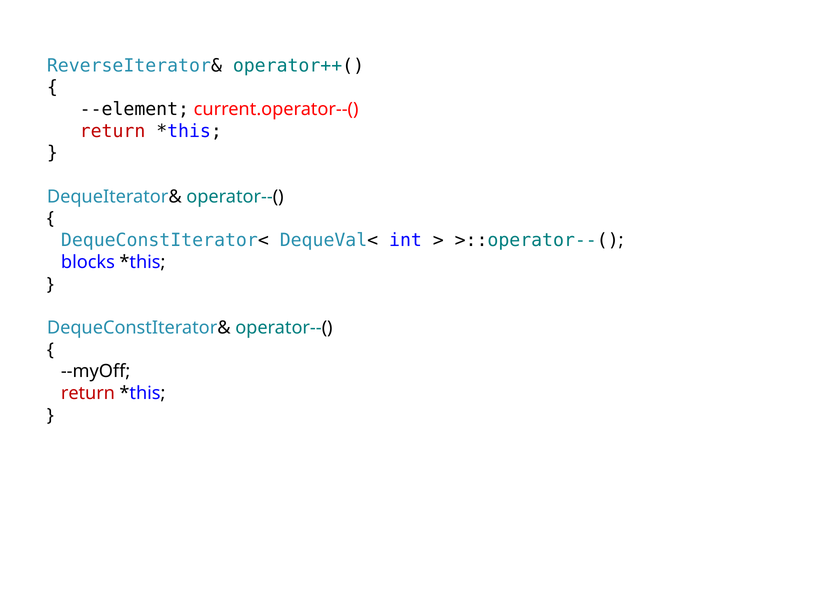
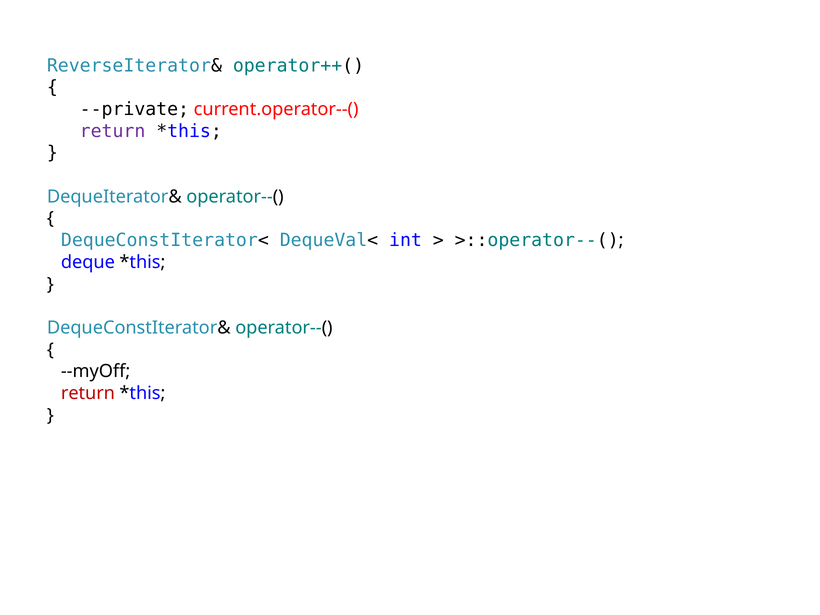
--element: --element -> --private (134, 109)
return colour: red -> purple (113, 131)
blocks: blocks -> deque (88, 262)
